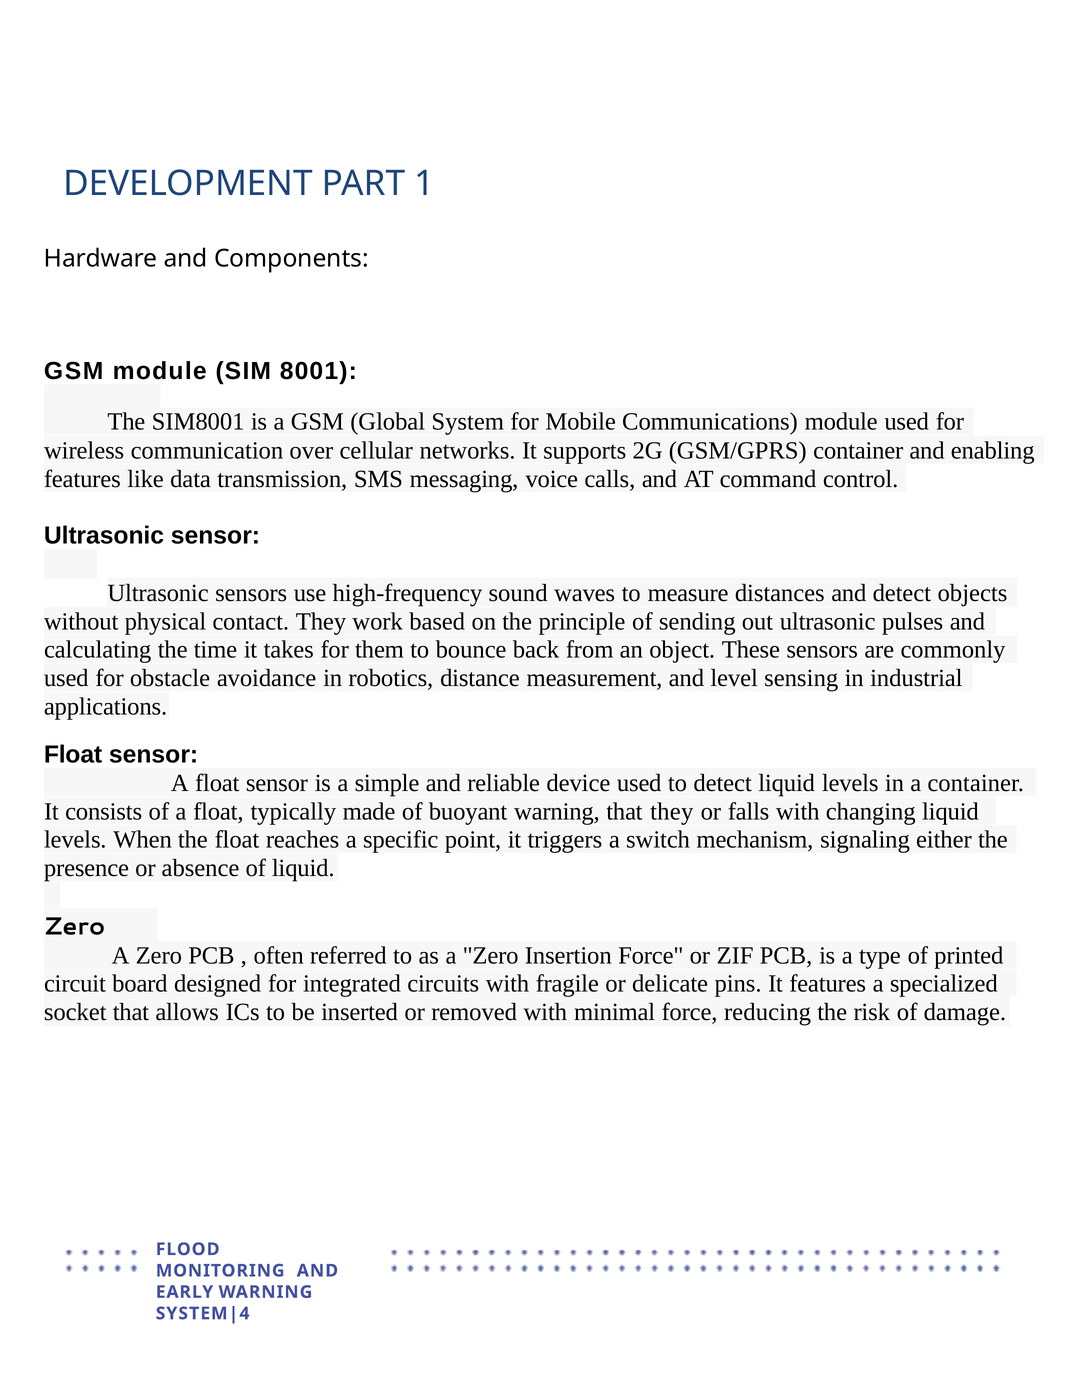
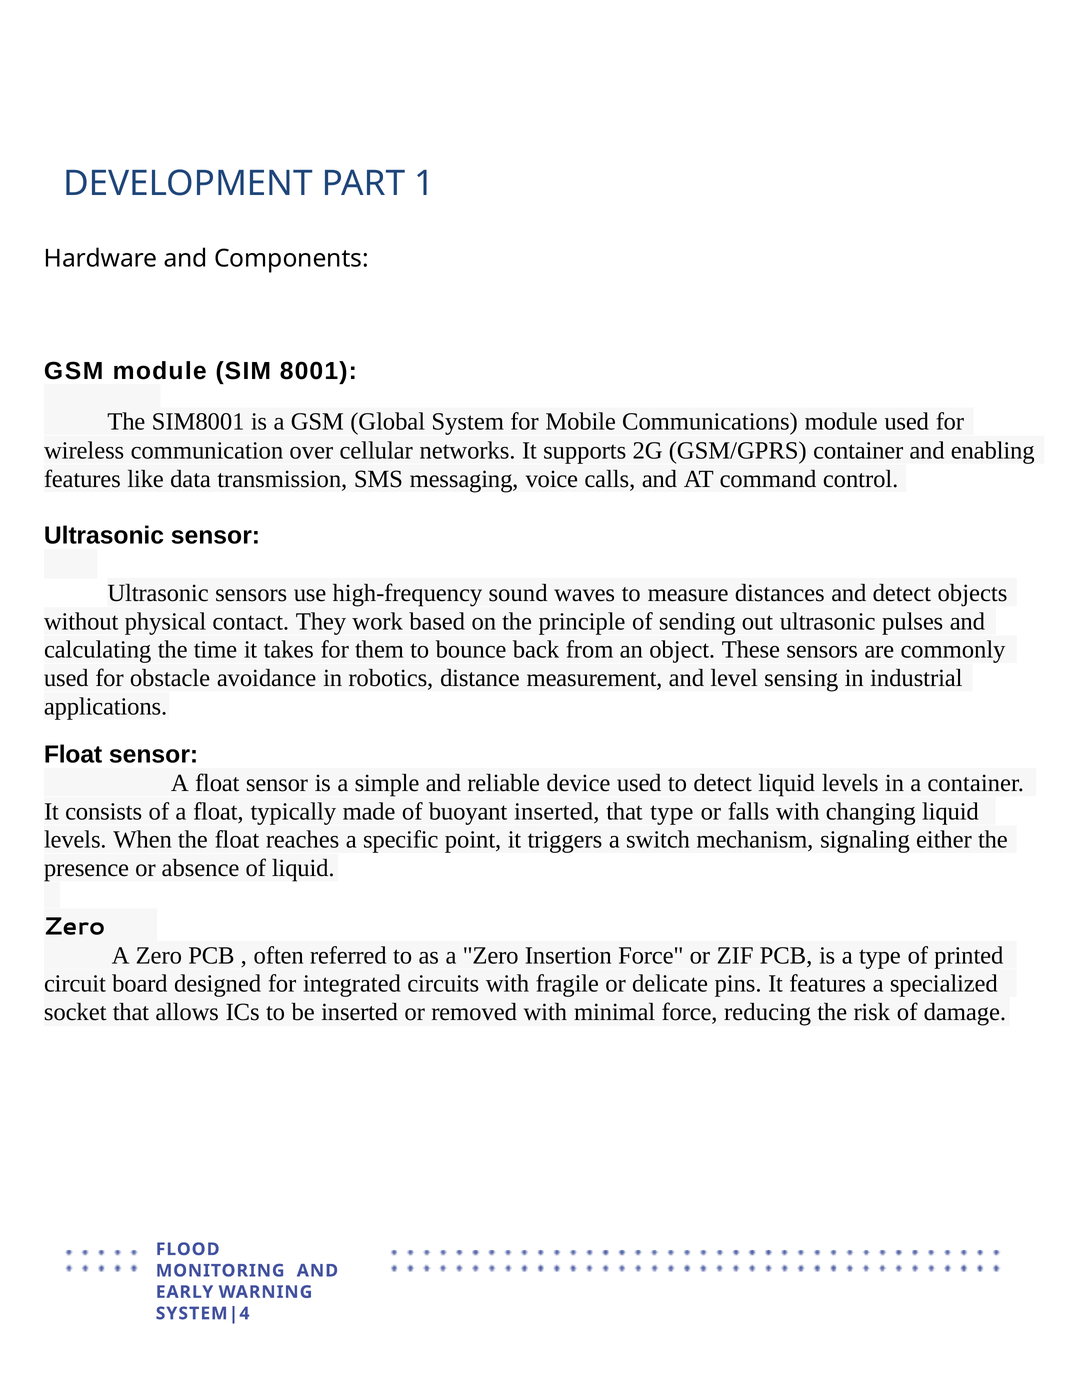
buoyant warning: warning -> inserted (557, 812)
that they: they -> type (672, 812)
